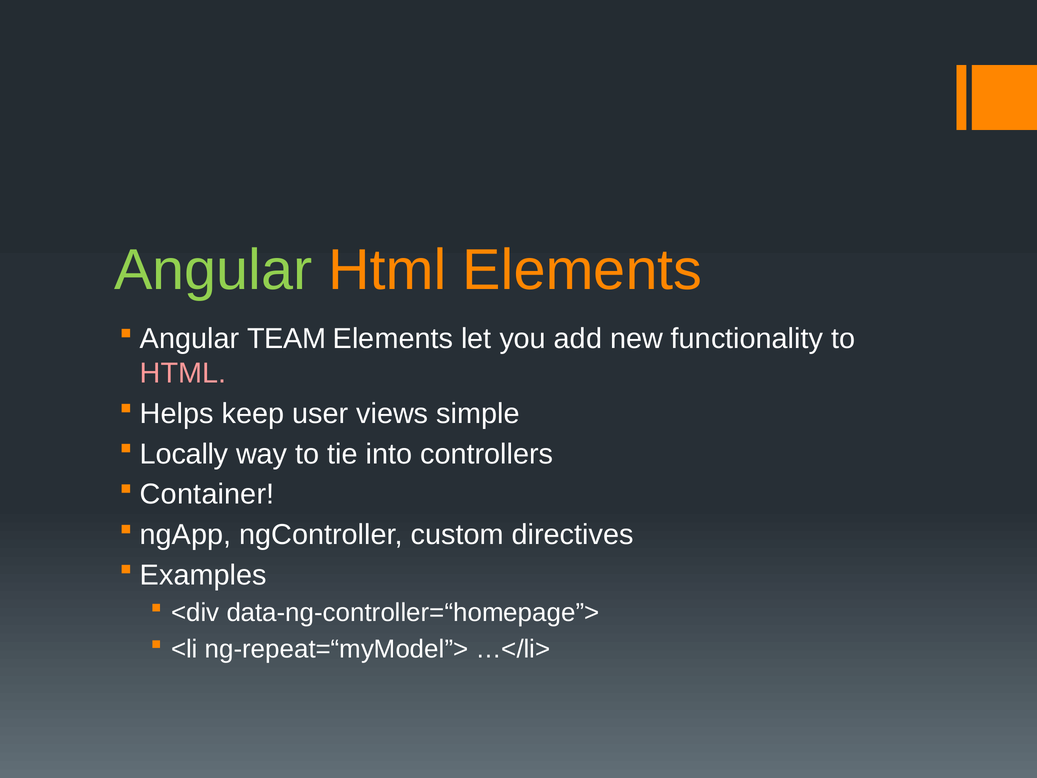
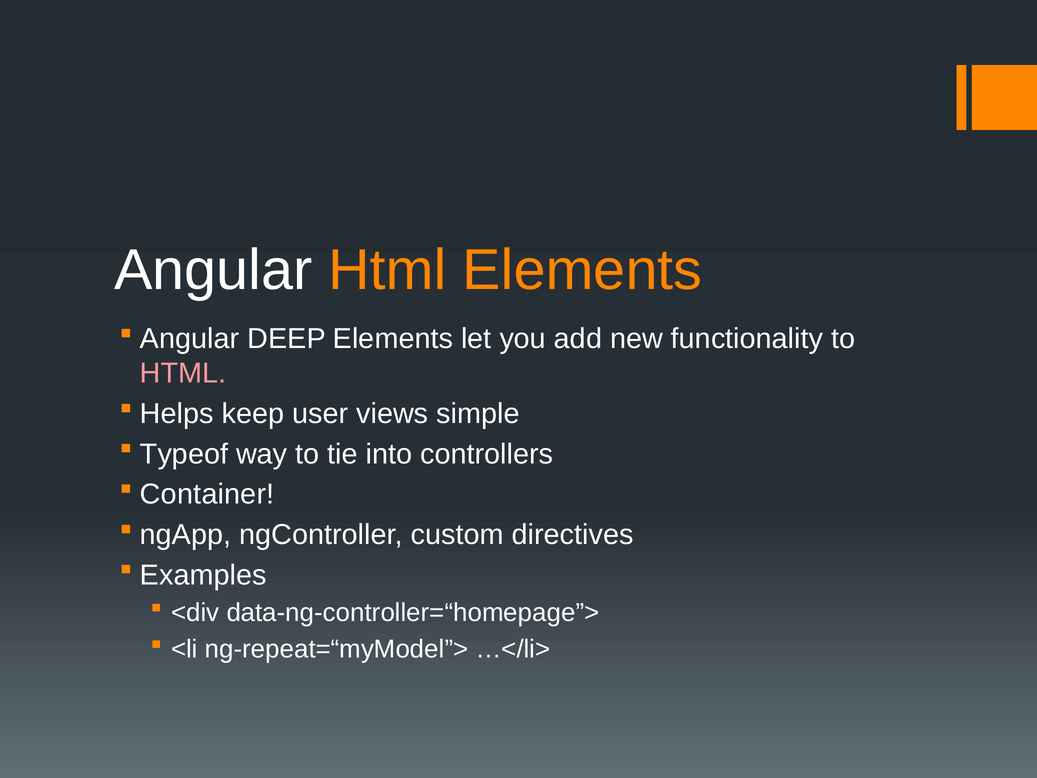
Angular colour: light green -> white (213, 270)
TEAM: TEAM -> DEEP (287, 339)
Locally: Locally -> Typeof (184, 454)
